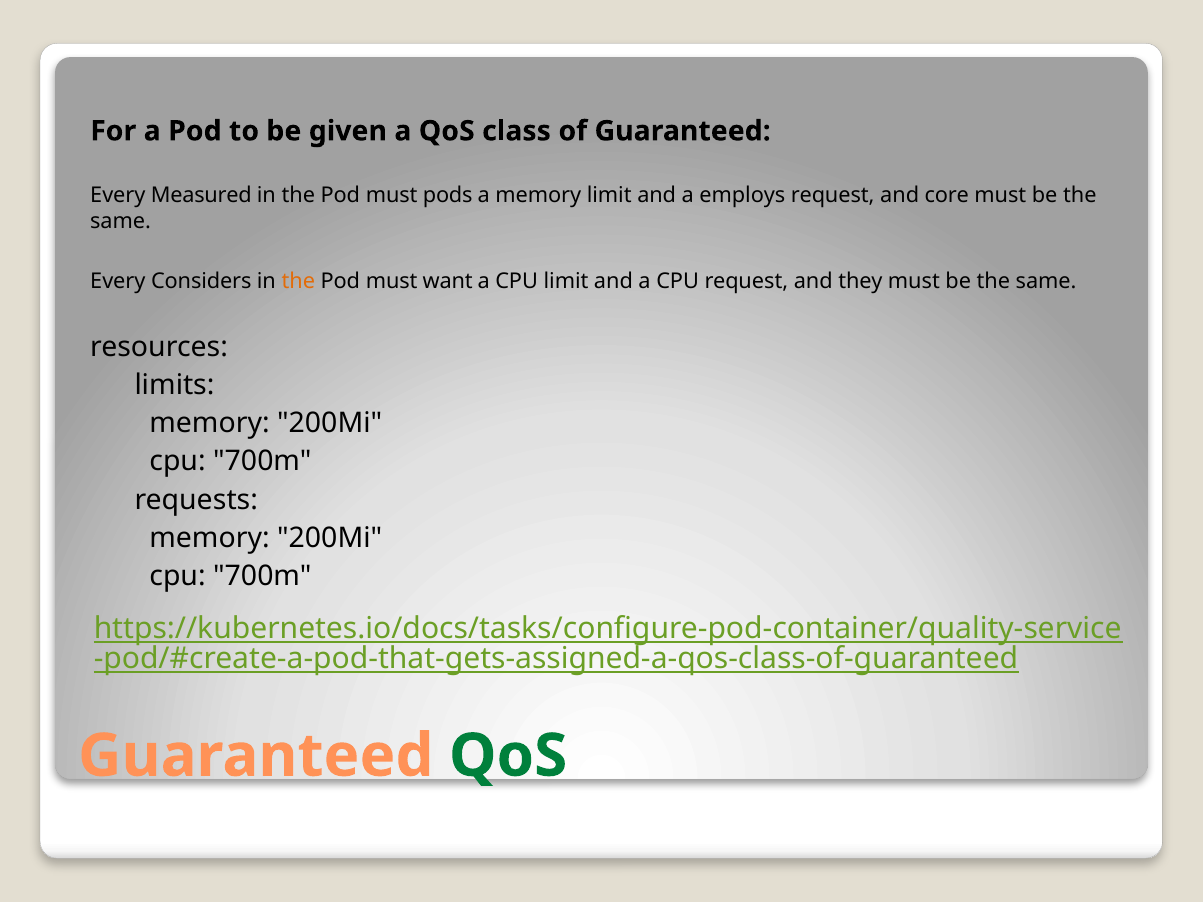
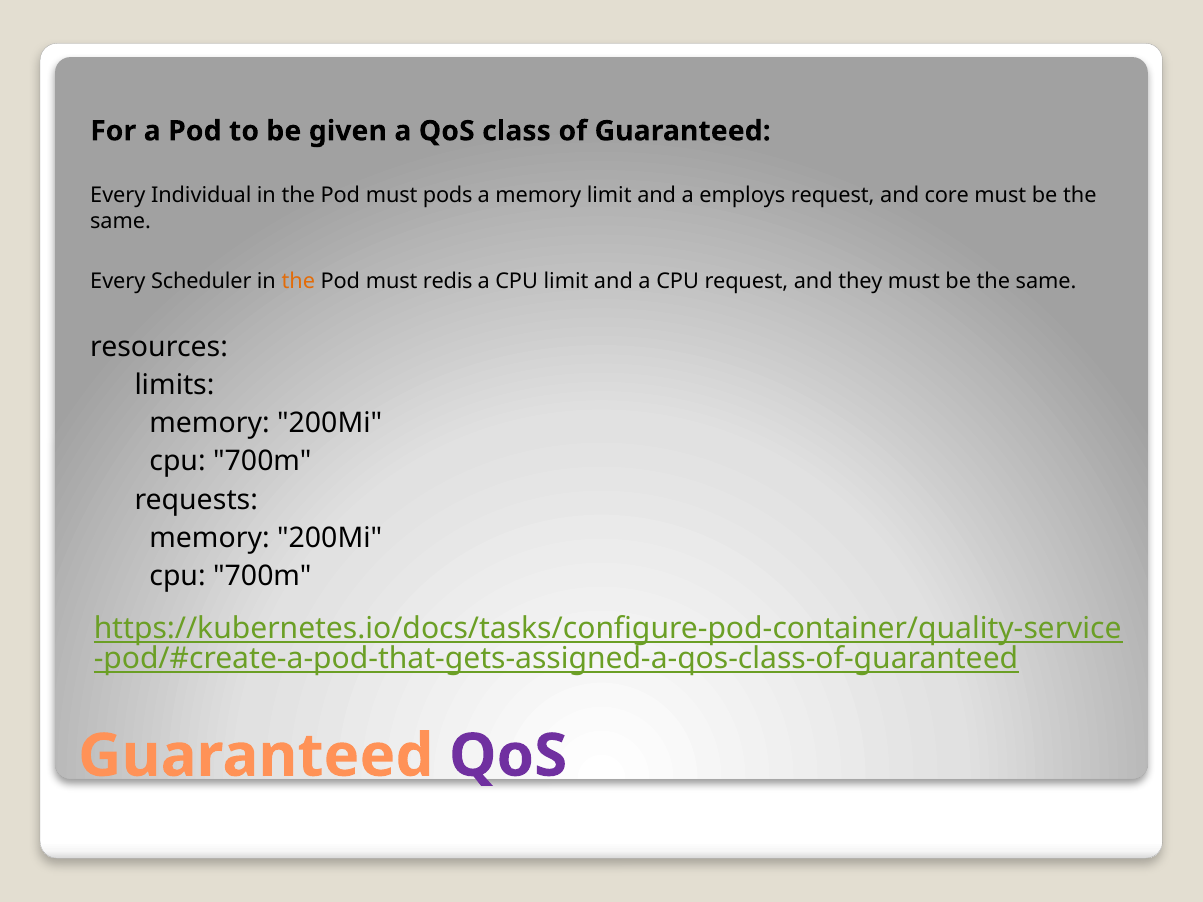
Measured: Measured -> Individual (201, 195)
Considers: Considers -> Scheduler (201, 282)
want: want -> redis (448, 282)
QoS colour: green -> purple (508, 756)
